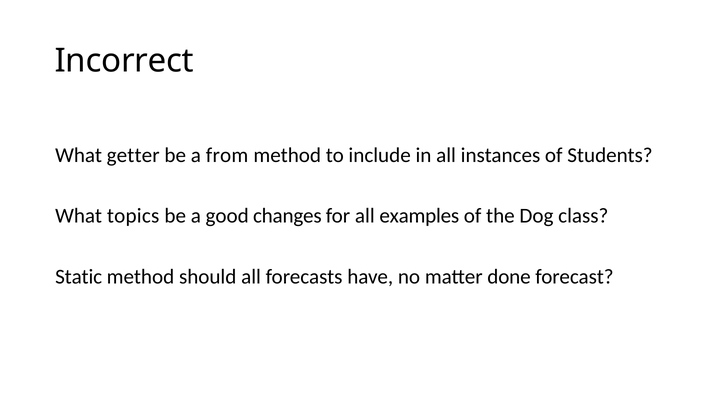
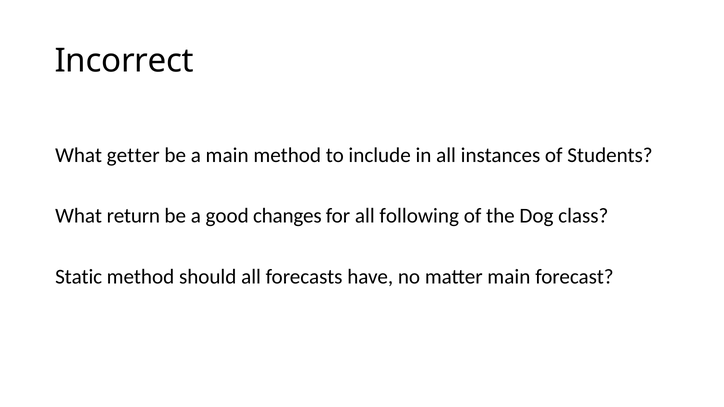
a from: from -> main (227, 155)
topics: topics -> return (133, 216)
examples: examples -> following (419, 216)
matter done: done -> main (509, 277)
